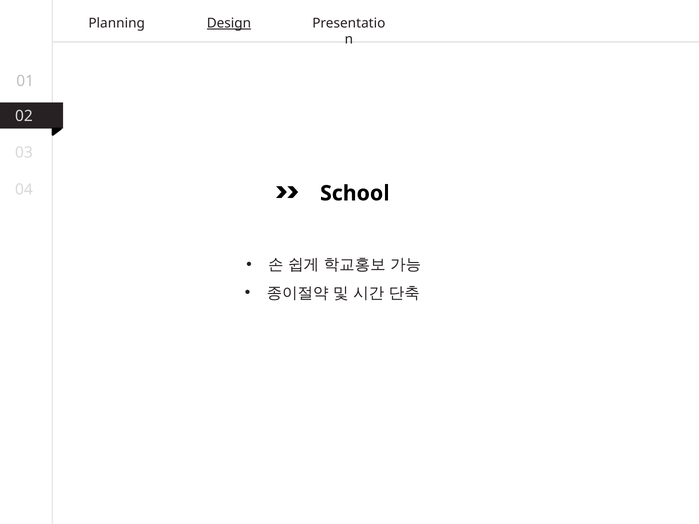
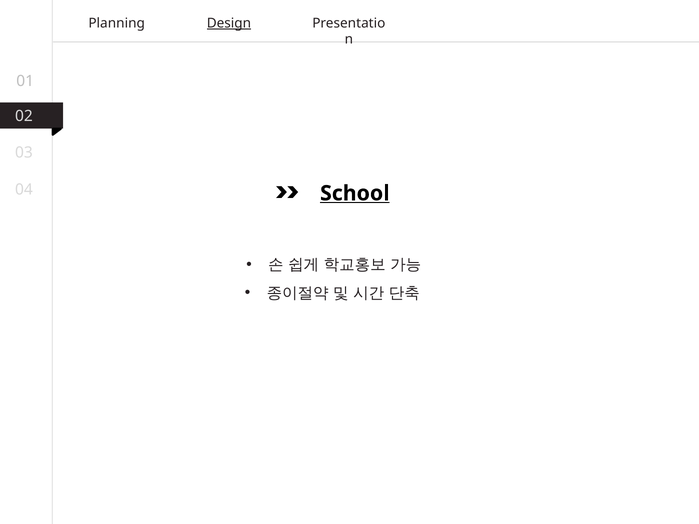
School underline: none -> present (355, 193)
